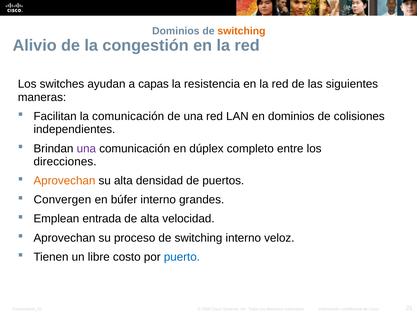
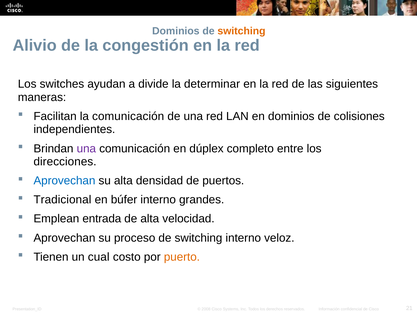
capas: capas -> divide (153, 84)
resistencia: resistencia -> determinar (212, 84)
Aprovechan colour: orange -> blue (64, 181)
Convergen: Convergen -> Tradicional (62, 200)
libre: libre -> cual (99, 257)
puerto colour: blue -> orange (182, 257)
